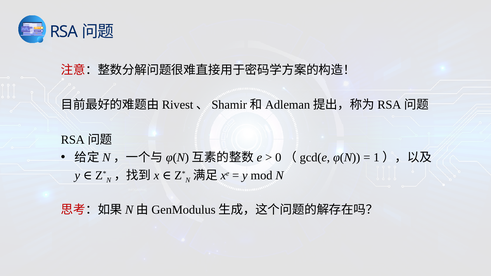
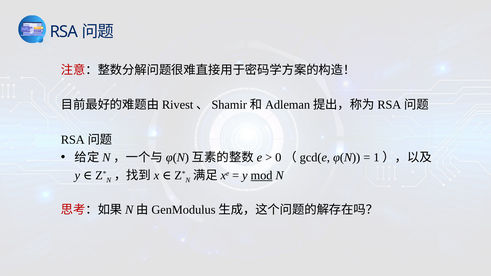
mod underline: none -> present (262, 176)
